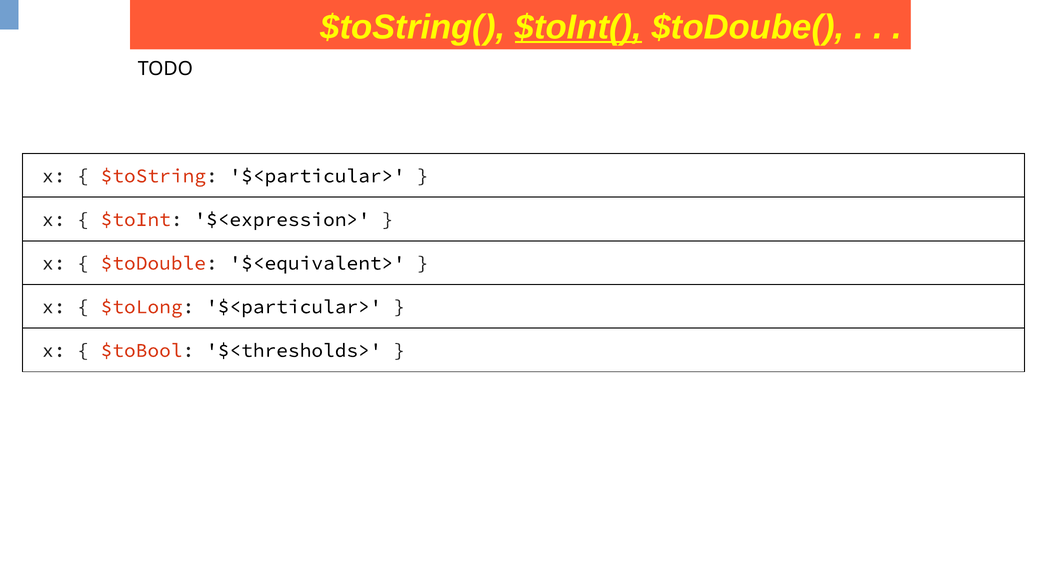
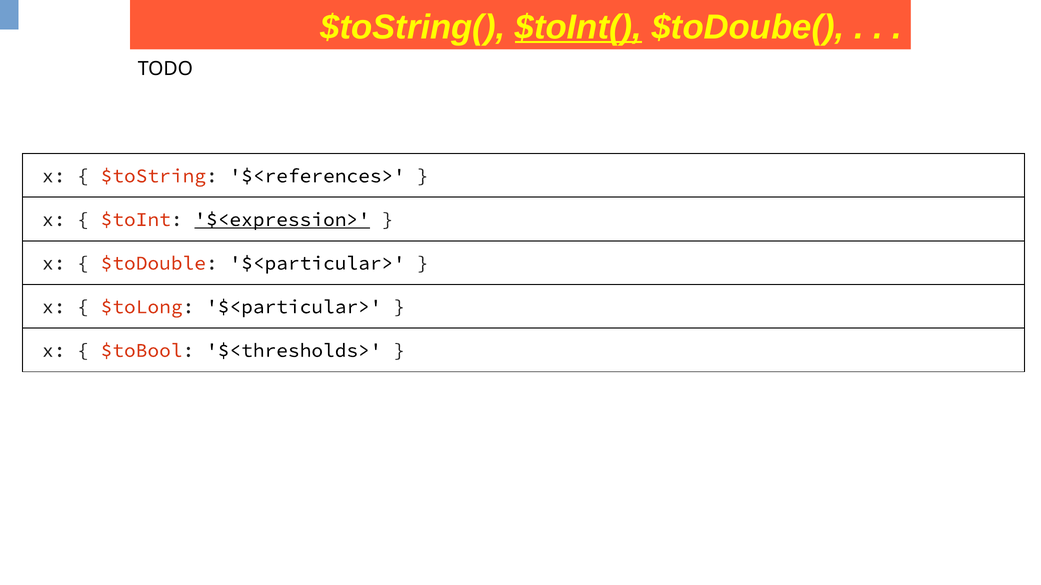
$toString $<particular>: $<particular> -> $<references> (317, 176)
$<expression> underline: none -> present (282, 220)
$toDouble $<equivalent>: $<equivalent> -> $<particular> (317, 263)
